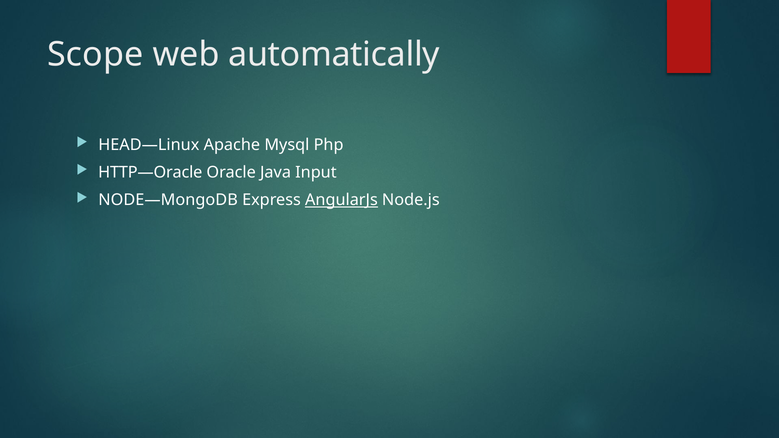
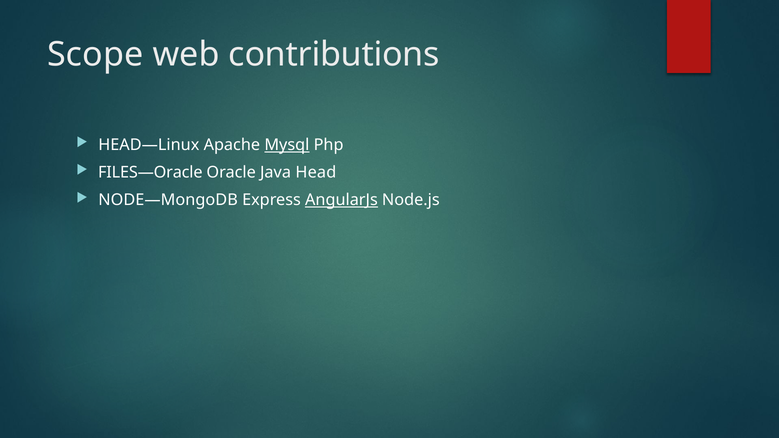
automatically: automatically -> contributions (334, 55)
Mysql underline: none -> present (287, 145)
HTTP—Oracle: HTTP—Oracle -> FILES—Oracle (150, 173)
Input: Input -> Head (316, 173)
